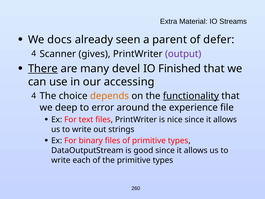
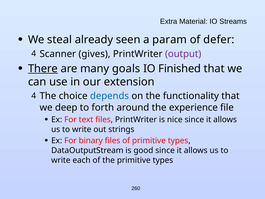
docs: docs -> steal (60, 40)
parent: parent -> param (170, 40)
devel: devel -> goals (126, 68)
accessing: accessing -> extension (129, 82)
depends colour: orange -> blue (109, 96)
functionality underline: present -> none (191, 96)
error: error -> forth (103, 107)
